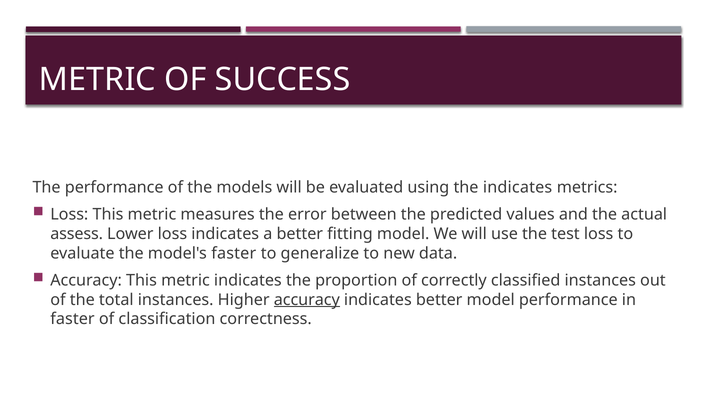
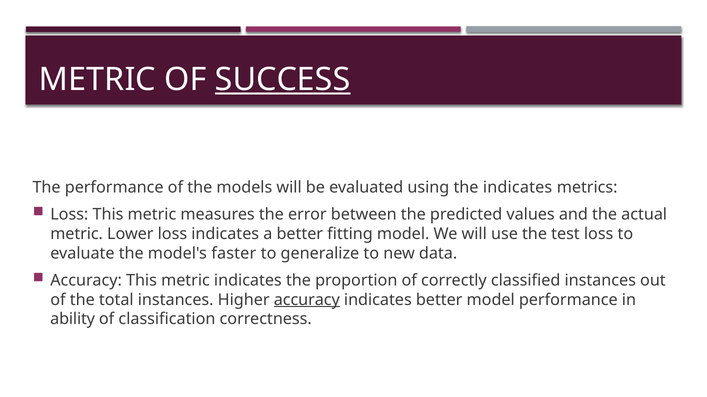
SUCCESS underline: none -> present (283, 80)
assess: assess -> metric (77, 234)
faster: faster -> ability (73, 320)
